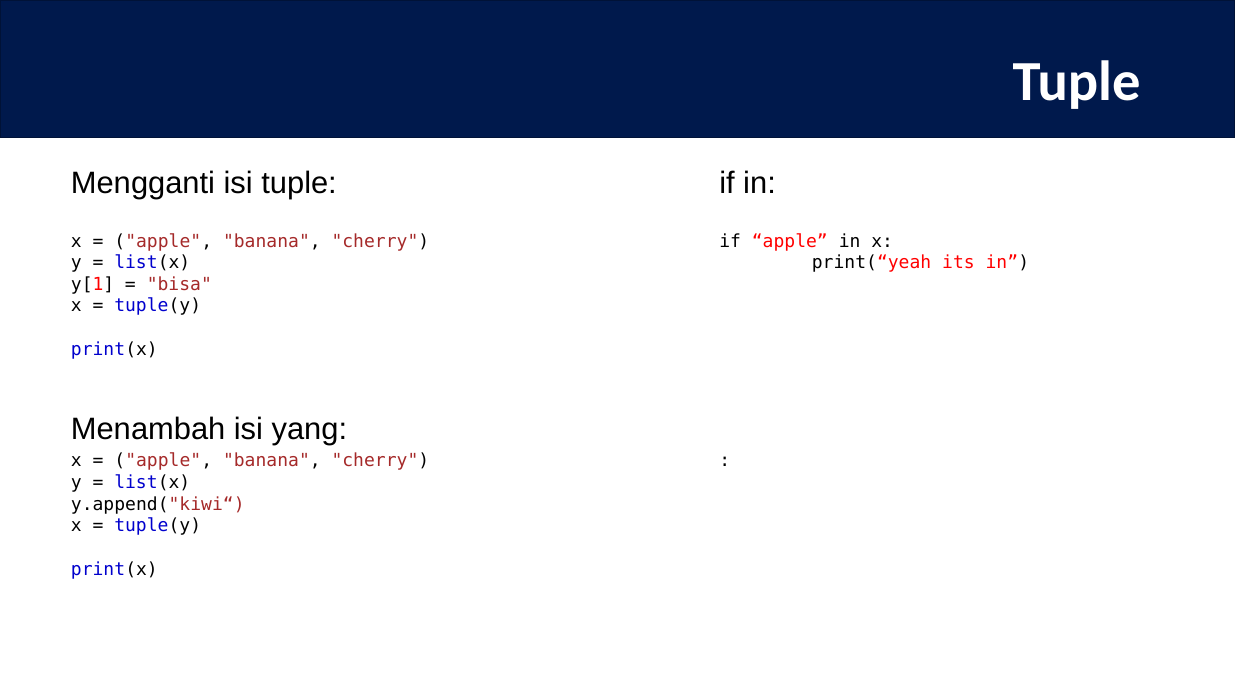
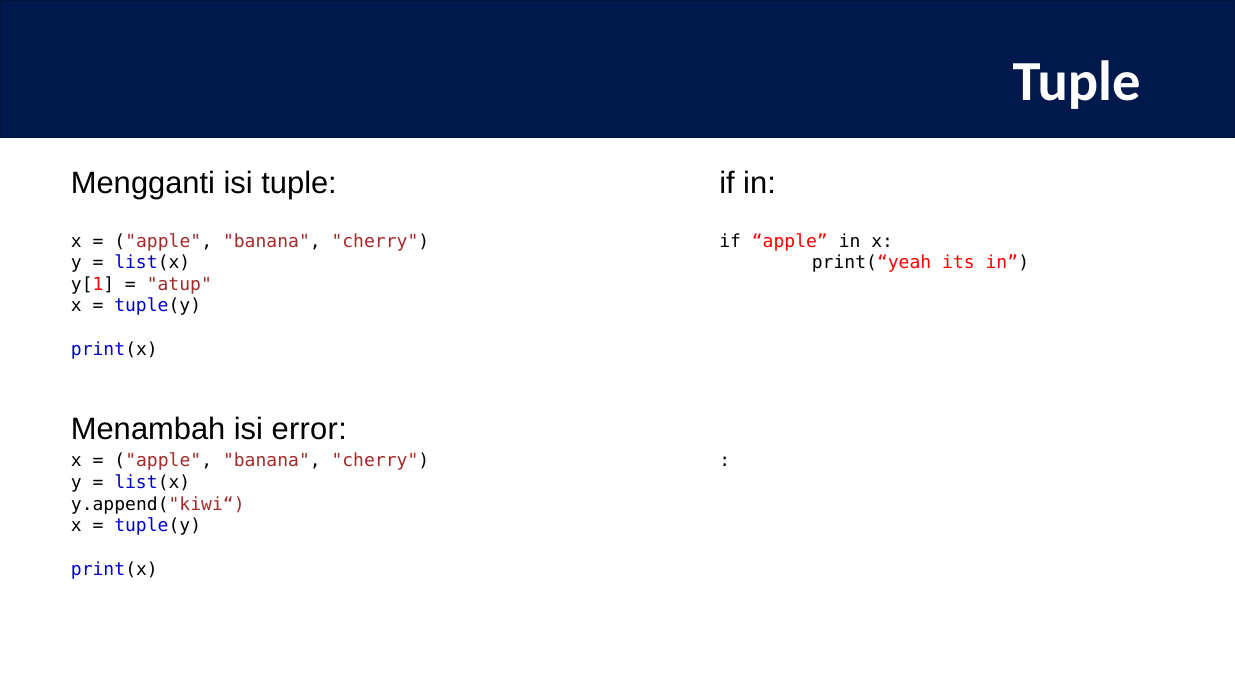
bisa: bisa -> atup (179, 284)
yang: yang -> error (309, 429)
